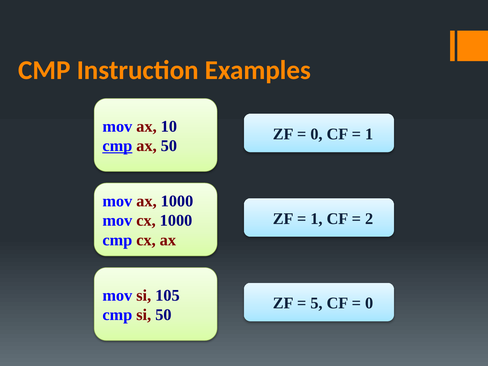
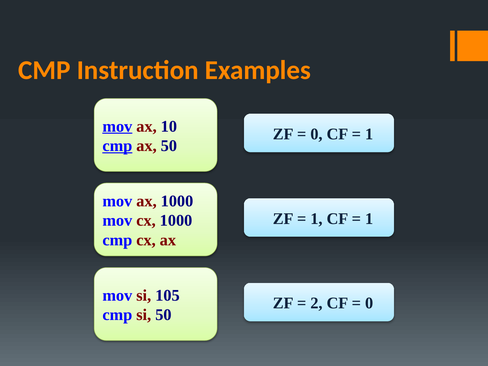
mov underline: none -> present (117, 126)
2: 2 -> 1 (369, 219)
5: 5 -> 2 (316, 303)
